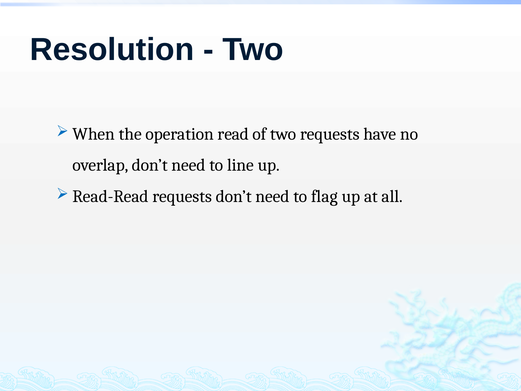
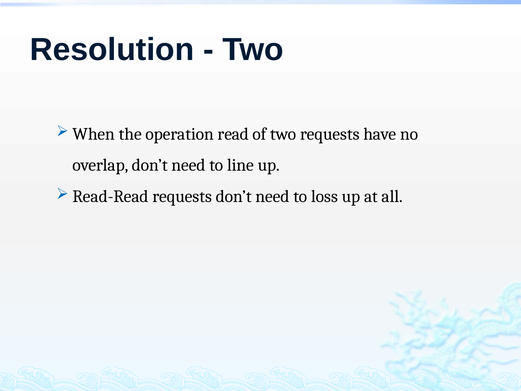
flag: flag -> loss (324, 196)
